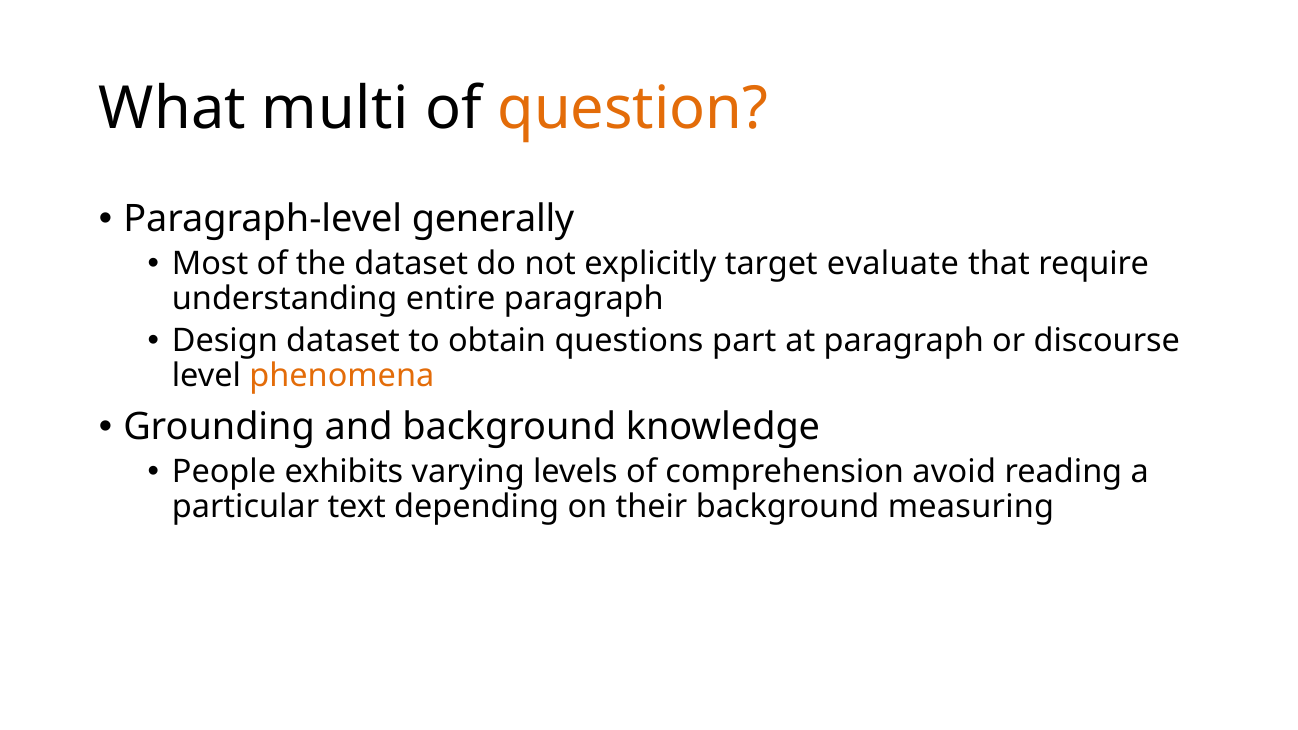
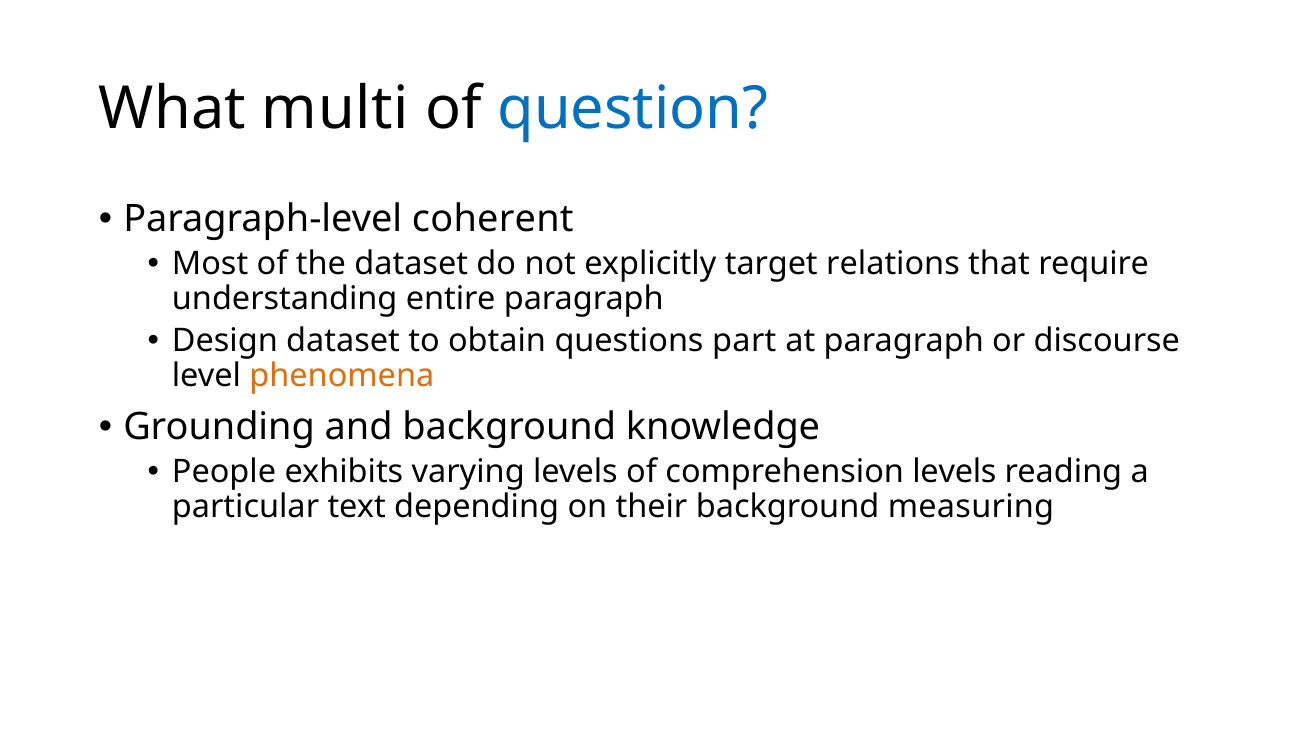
question colour: orange -> blue (633, 109)
generally: generally -> coherent (493, 219)
evaluate: evaluate -> relations (893, 264)
comprehension avoid: avoid -> levels (954, 472)
